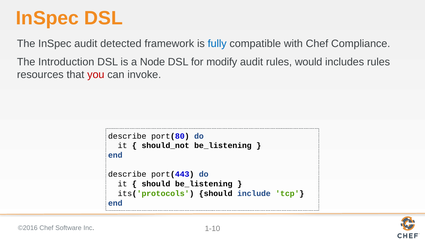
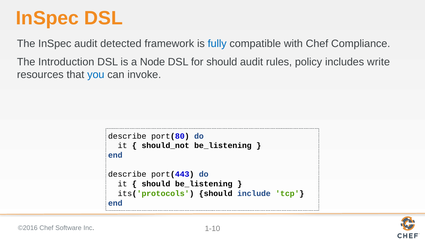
for modify: modify -> should (222, 62)
would: would -> policy (309, 62)
includes rules: rules -> write (378, 62)
you colour: red -> blue (96, 75)
